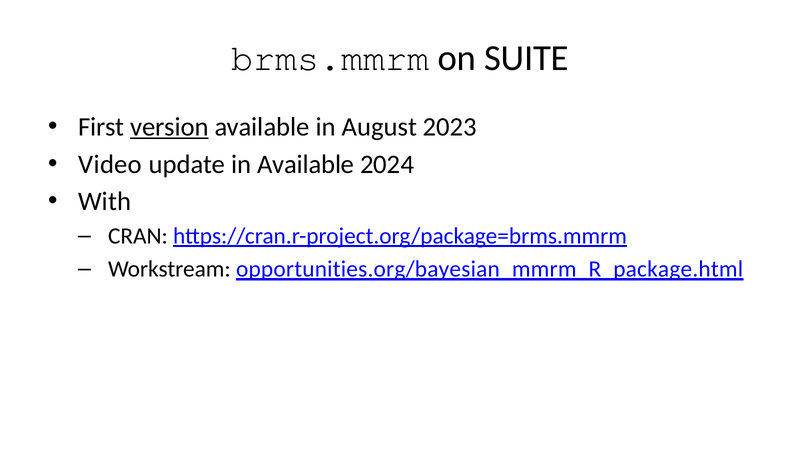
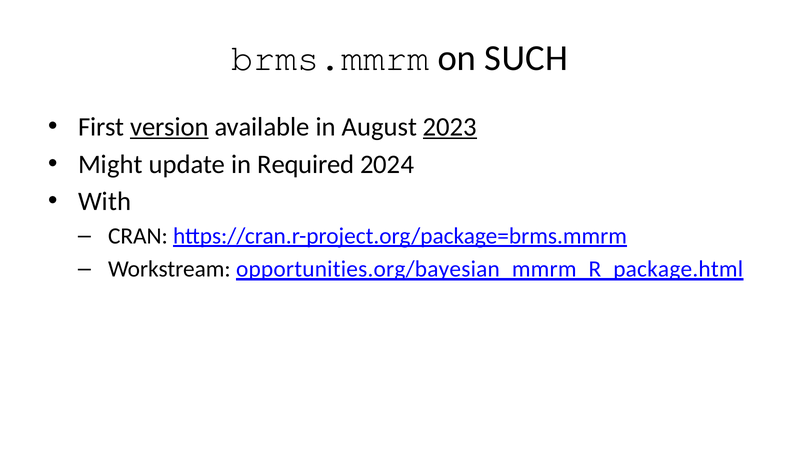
SUITE: SUITE -> SUCH (526, 58)
2023 underline: none -> present (450, 127)
Video: Video -> Might (110, 164)
in Available: Available -> Required (306, 164)
